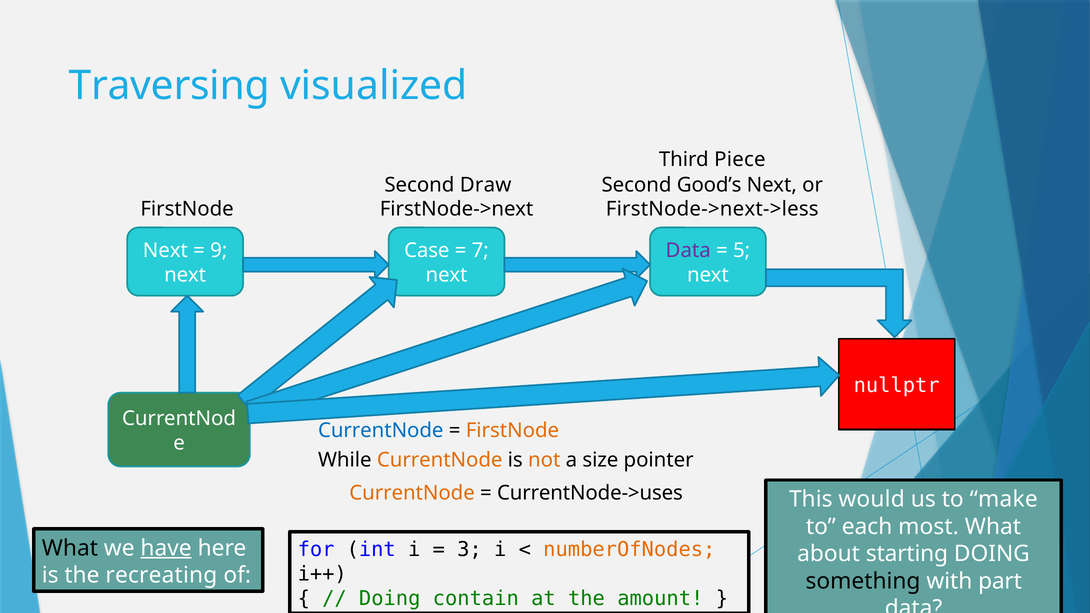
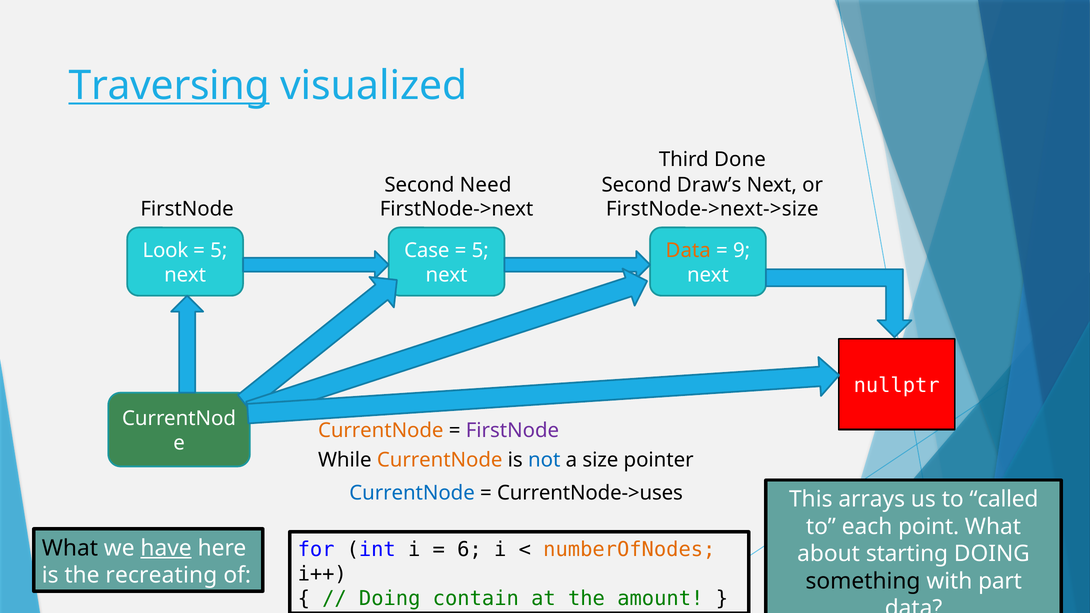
Traversing underline: none -> present (169, 86)
Piece: Piece -> Done (740, 160)
Draw: Draw -> Need (486, 185)
Good’s: Good’s -> Draw’s (709, 185)
FirstNode->next->less: FirstNode->next->less -> FirstNode->next->size (712, 209)
Next: Next -> Look (165, 251)
9: 9 -> 5 (219, 251)
7: 7 -> 5 (480, 251)
Data colour: purple -> orange (688, 251)
5: 5 -> 9 (742, 251)
CurrentNode colour: blue -> orange (381, 431)
FirstNode colour: orange -> purple (512, 431)
not colour: orange -> blue (544, 460)
CurrentNode colour: orange -> blue (412, 493)
would: would -> arrays (872, 499)
make: make -> called (1004, 499)
most: most -> point (929, 527)
3: 3 -> 6 (469, 550)
